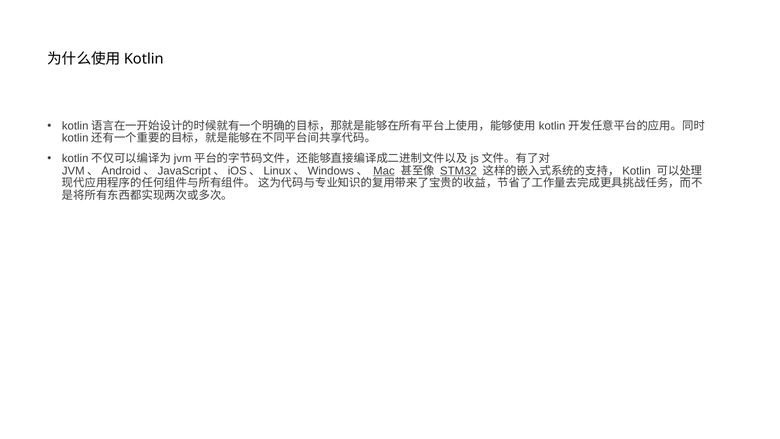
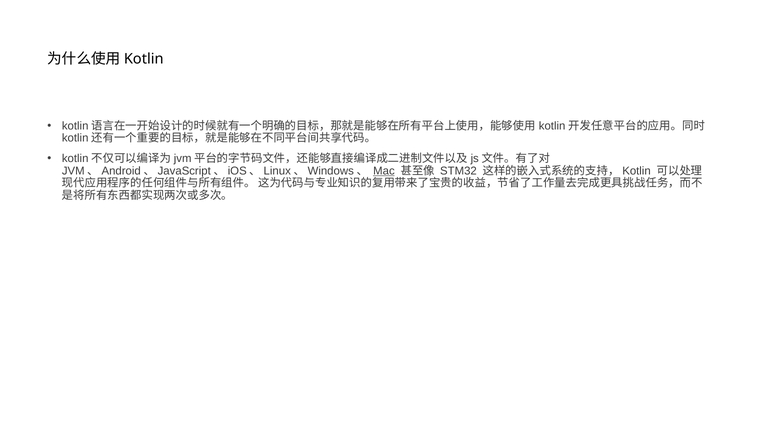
STM32 underline: present -> none (458, 171)
